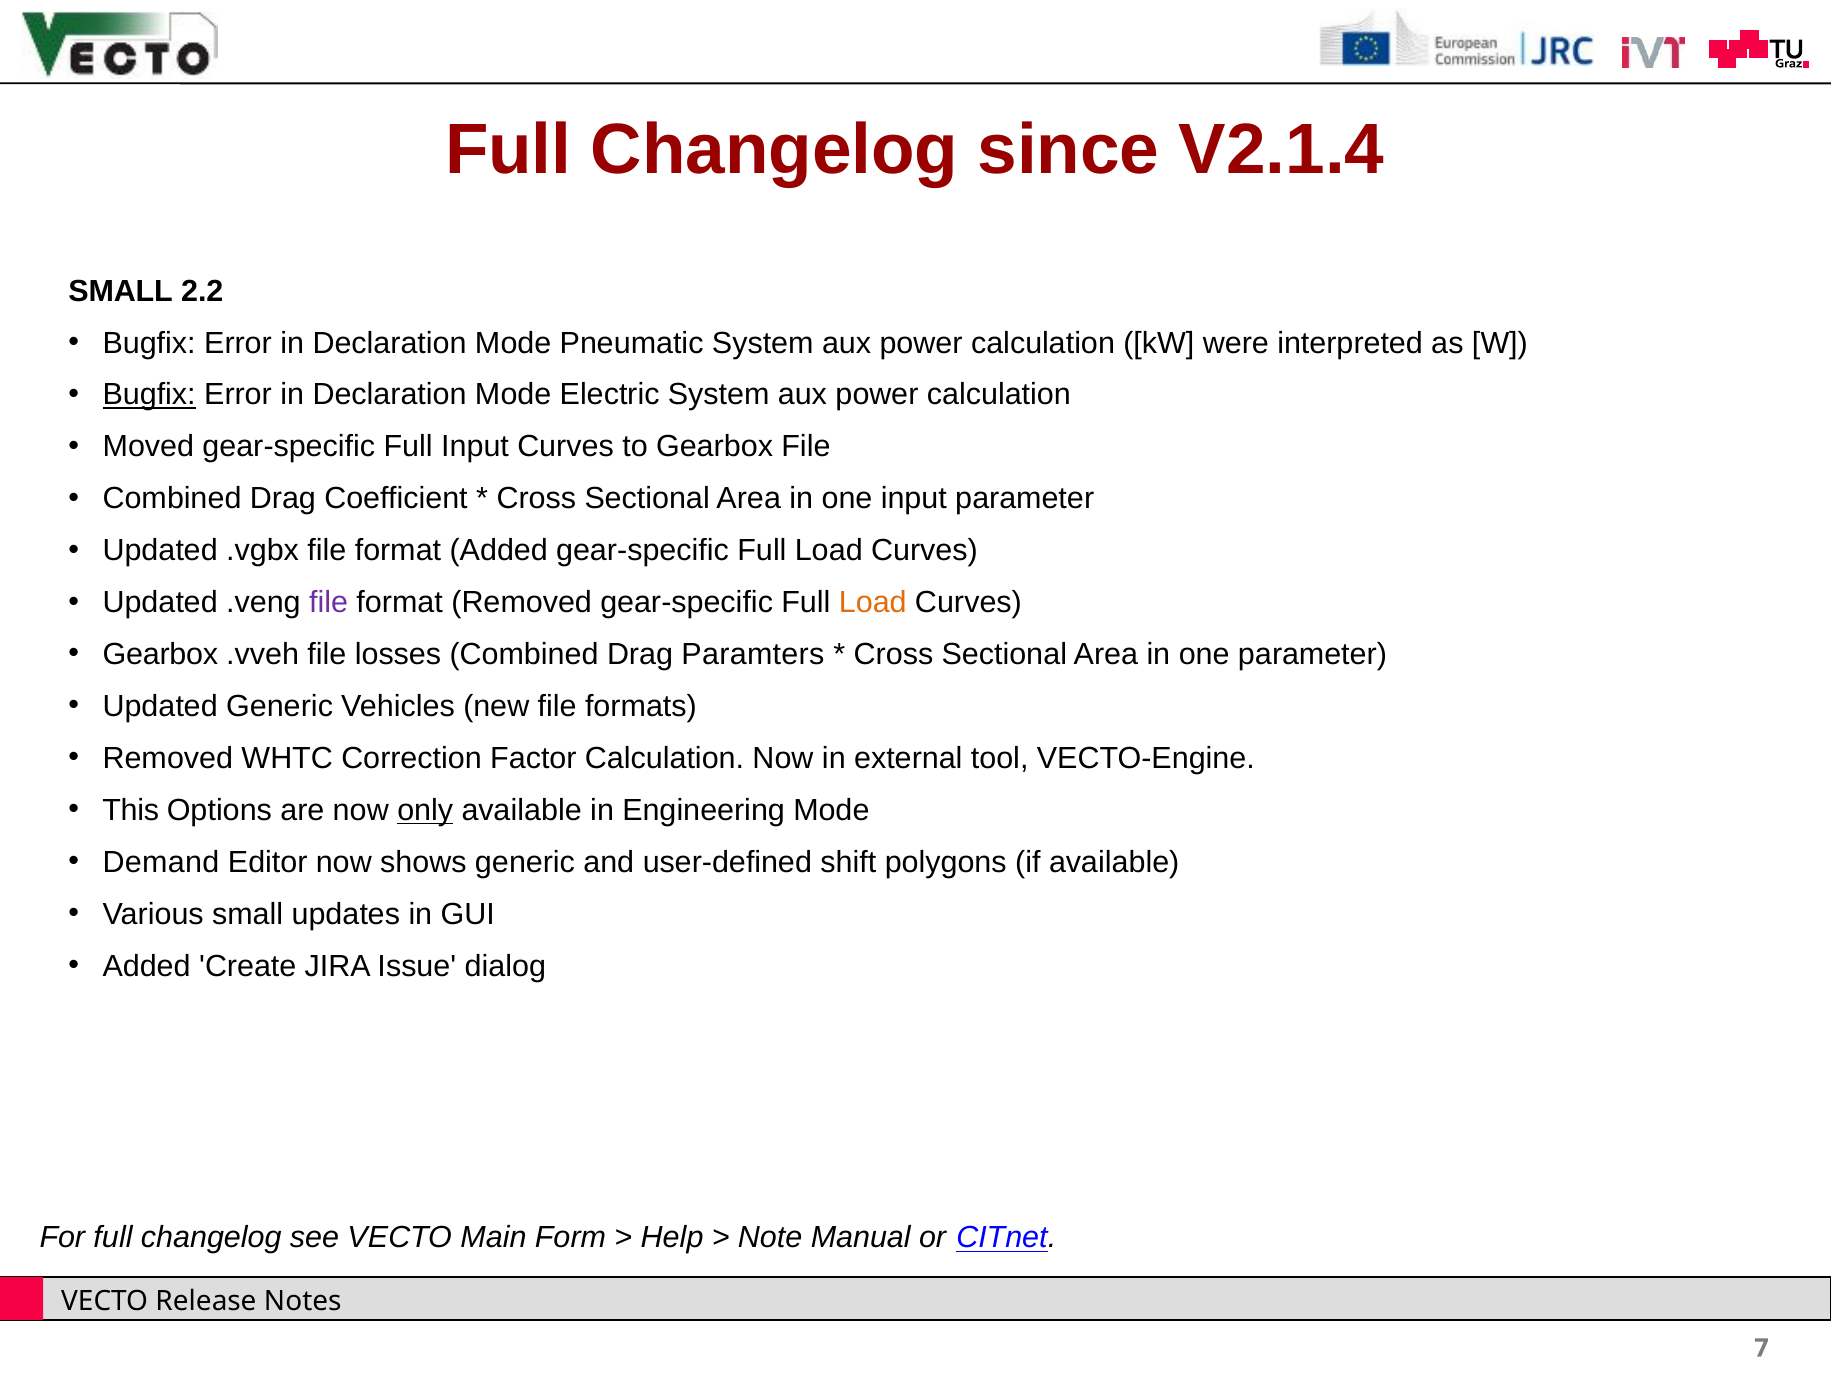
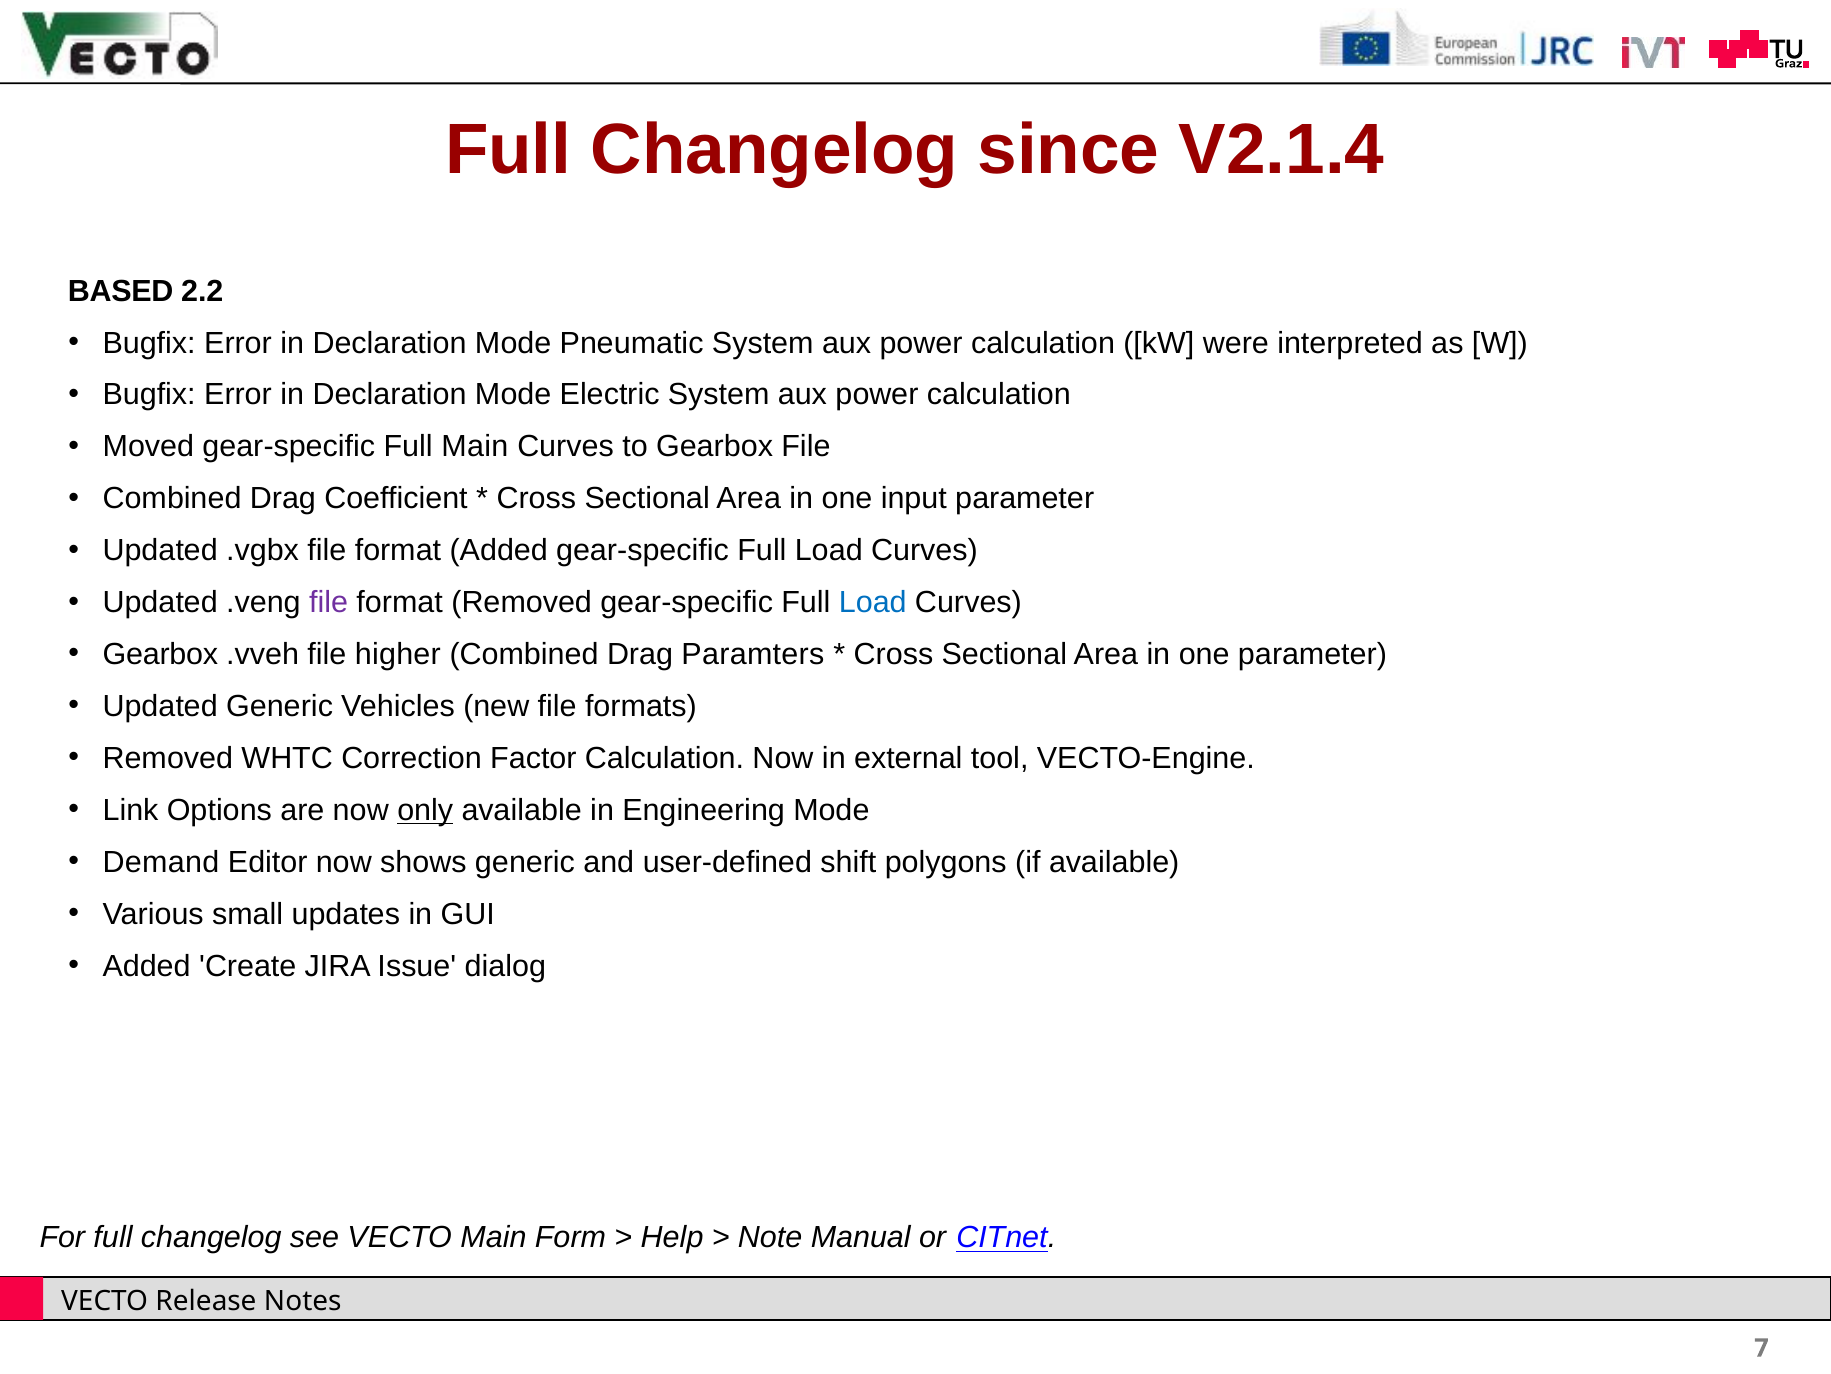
SMALL: SMALL -> BASED (121, 291)
Bugfix underline: present -> none (149, 395)
Full Input: Input -> Main (475, 447)
Load colour: orange -> blue (873, 602)
losses: losses -> higher (398, 654)
This: This -> Link (131, 810)
